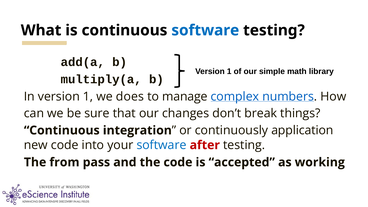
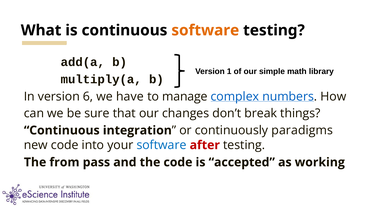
software colour: blue -> orange (205, 30)
In version 1: 1 -> 6 (88, 96)
does: does -> have (130, 96)
application: application -> paradigms (302, 130)
